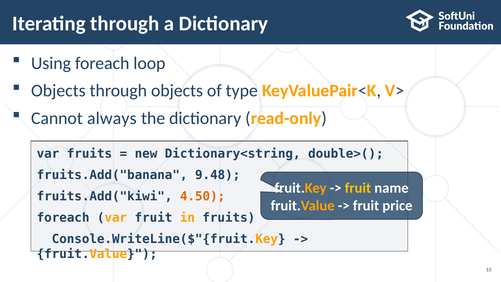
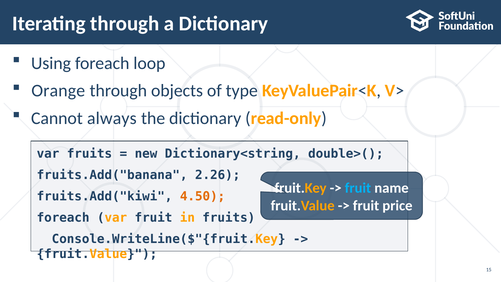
Objects: Objects -> Orange (58, 91)
9.48: 9.48 -> 2.26 (218, 175)
fruit colour: yellow -> light blue (358, 188)
